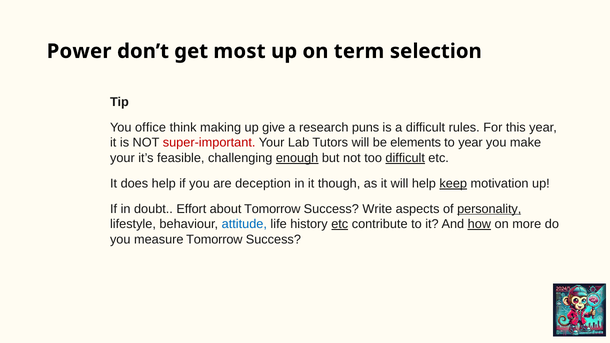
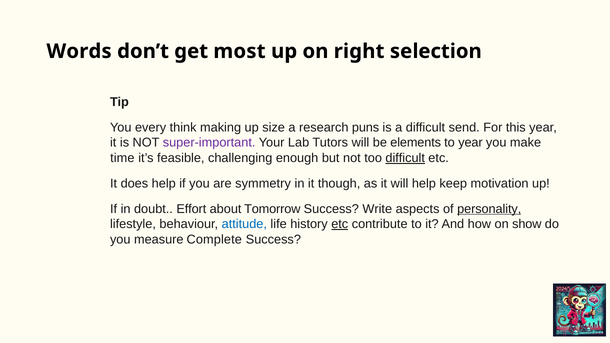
Power: Power -> Words (79, 51)
term: term -> right (359, 51)
office: office -> every (151, 128)
give: give -> size (274, 128)
rules: rules -> send (464, 128)
super-important colour: red -> purple (209, 143)
your: your -> time (122, 158)
enough underline: present -> none (297, 158)
deception: deception -> symmetry (263, 183)
keep underline: present -> none (453, 183)
how underline: present -> none (479, 224)
more: more -> show (527, 224)
measure Tomorrow: Tomorrow -> Complete (214, 239)
